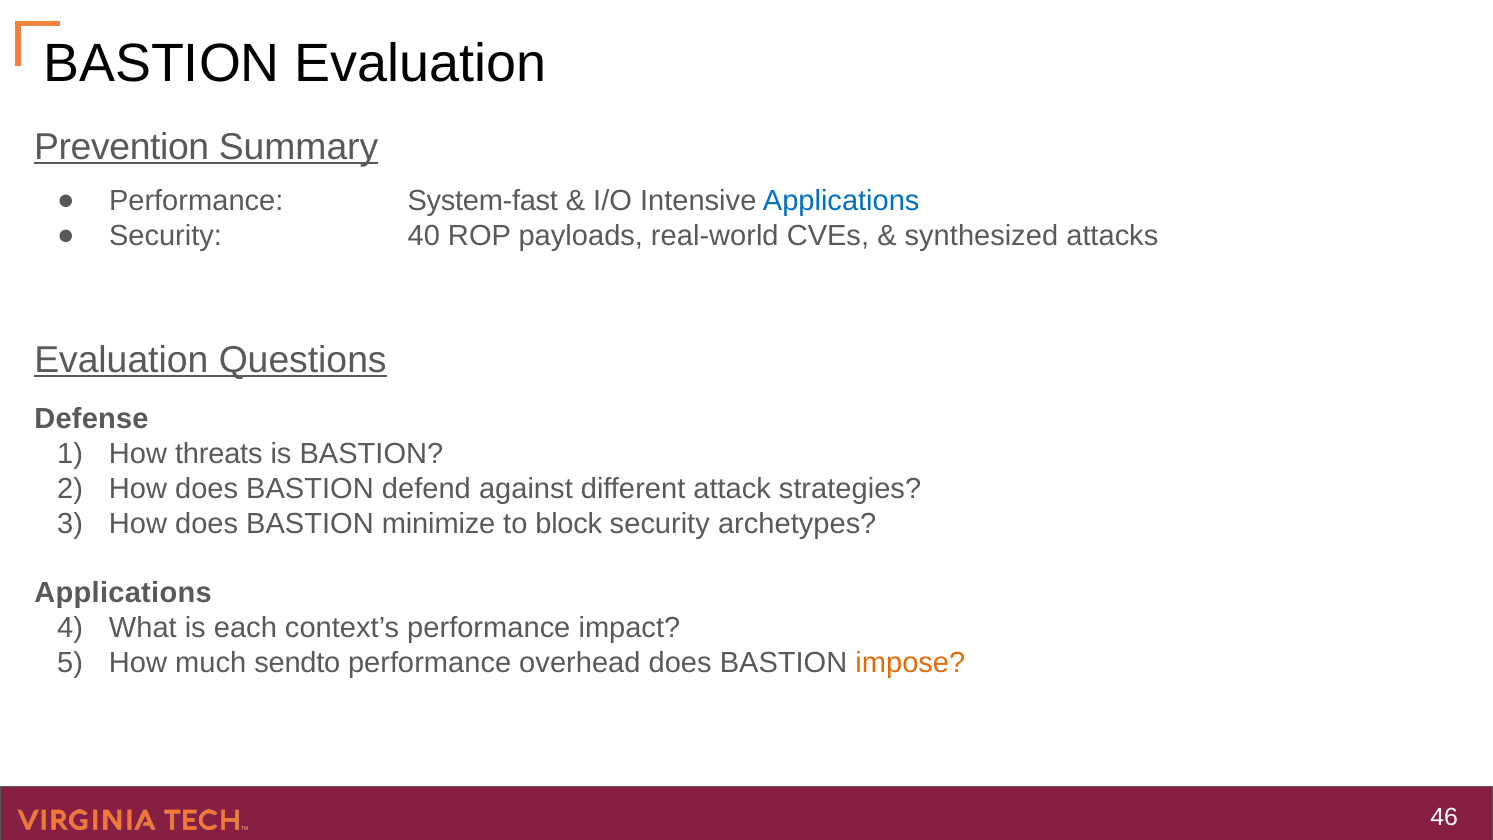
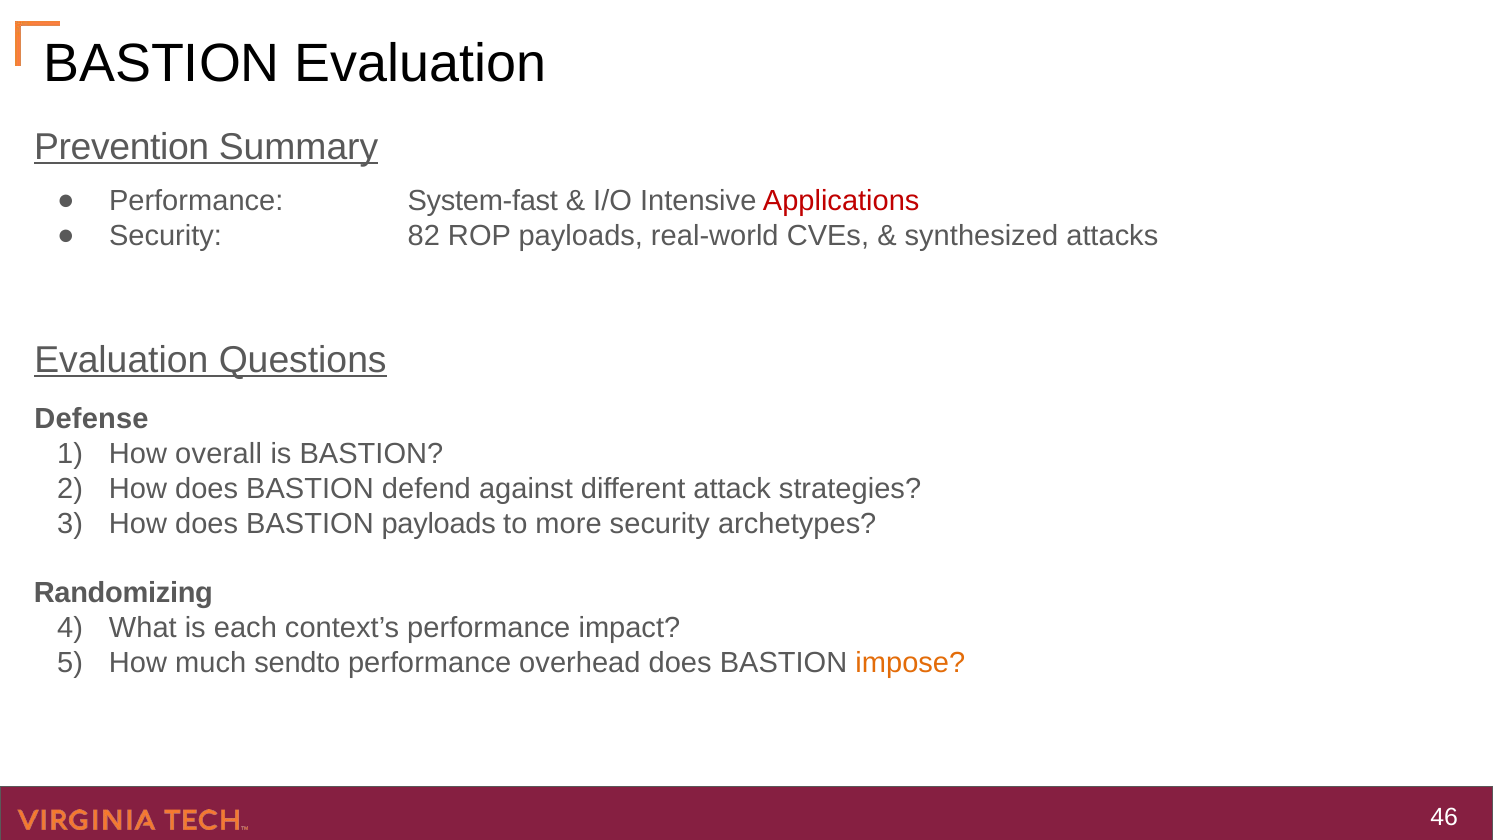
Applications colour: blue -> red (841, 201)
40: 40 -> 82 (424, 236)
threats: threats -> overall (219, 454)
BASTION minimize: minimize -> payloads (439, 523)
block: block -> more (569, 523)
Applications: Applications -> Randomizing (123, 593)
